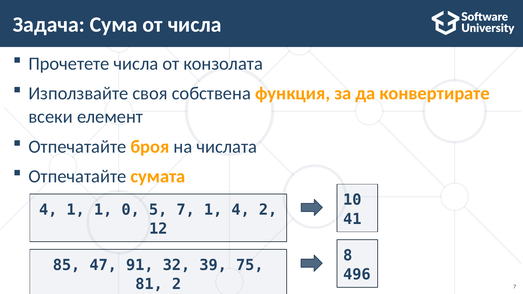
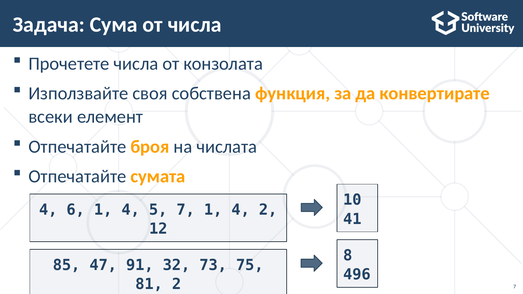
4 1: 1 -> 6 (76, 210)
0: 0 -> 4 (131, 210)
39: 39 -> 73 (213, 265)
